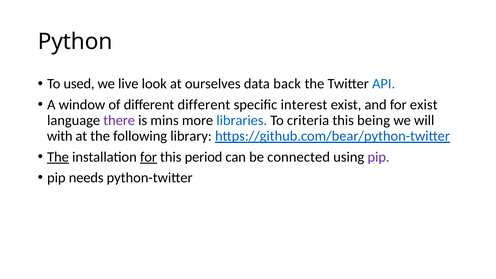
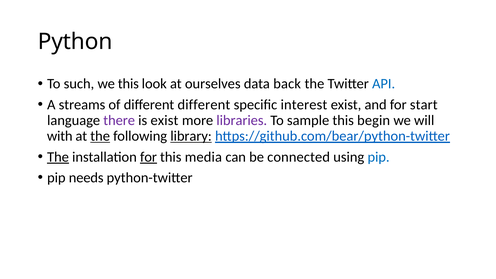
used: used -> such (79, 84)
we live: live -> this (128, 84)
window: window -> streams (82, 105)
for exist: exist -> start (424, 105)
is mins: mins -> exist (164, 120)
libraries colour: blue -> purple (242, 120)
criteria: criteria -> sample (308, 120)
being: being -> begin (374, 120)
the underline: none -> present (100, 136)
library underline: none -> present (191, 136)
period: period -> media (203, 157)
pip colour: purple -> blue (379, 157)
